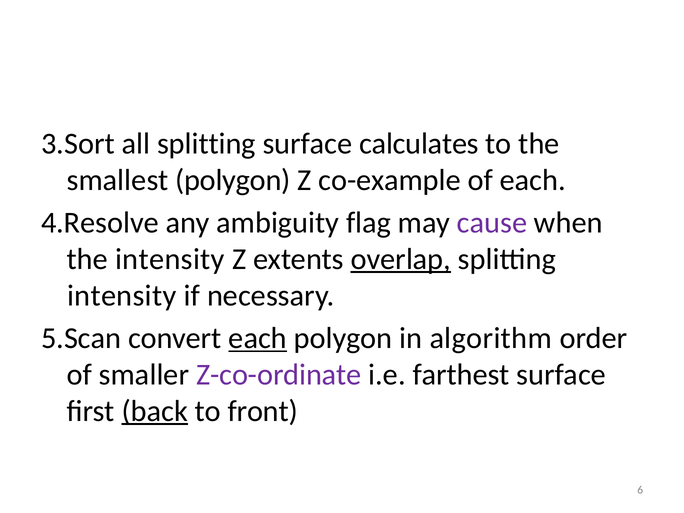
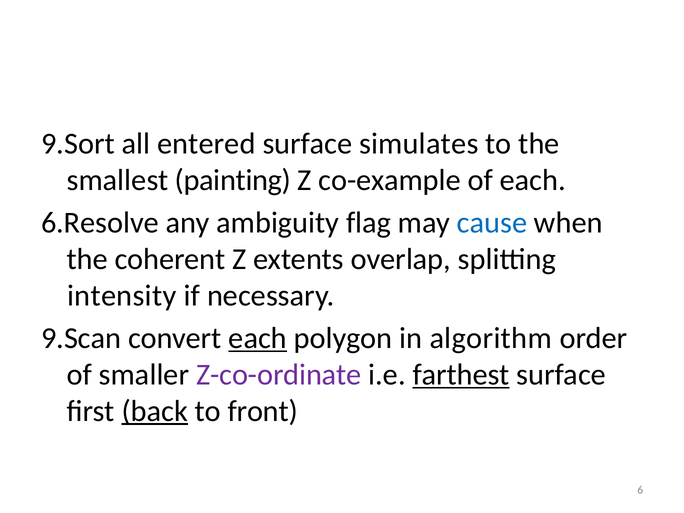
3.Sort: 3.Sort -> 9.Sort (78, 143)
all splitting: splitting -> entered (206, 143)
calculates: calculates -> simulates (419, 143)
smallest polygon: polygon -> painting (233, 180)
4.Resolve: 4.Resolve -> 6.Resolve (100, 223)
cause colour: purple -> blue (492, 223)
the intensity: intensity -> coherent (170, 259)
overlap underline: present -> none (401, 259)
5.Scan: 5.Scan -> 9.Scan (81, 338)
farthest underline: none -> present (461, 375)
